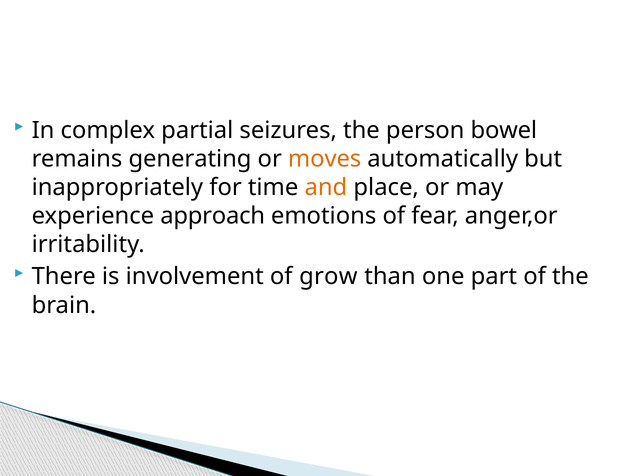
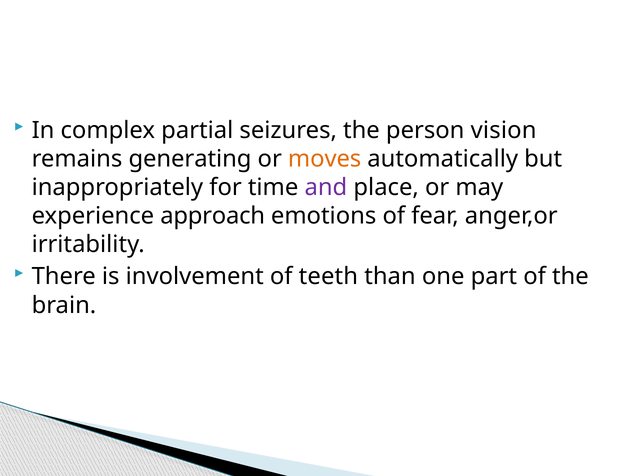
bowel: bowel -> vision (504, 130)
and colour: orange -> purple (326, 187)
grow: grow -> teeth (328, 277)
